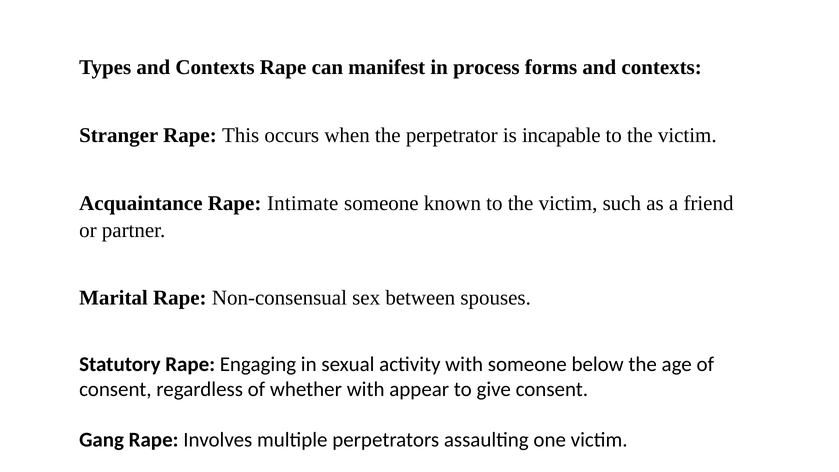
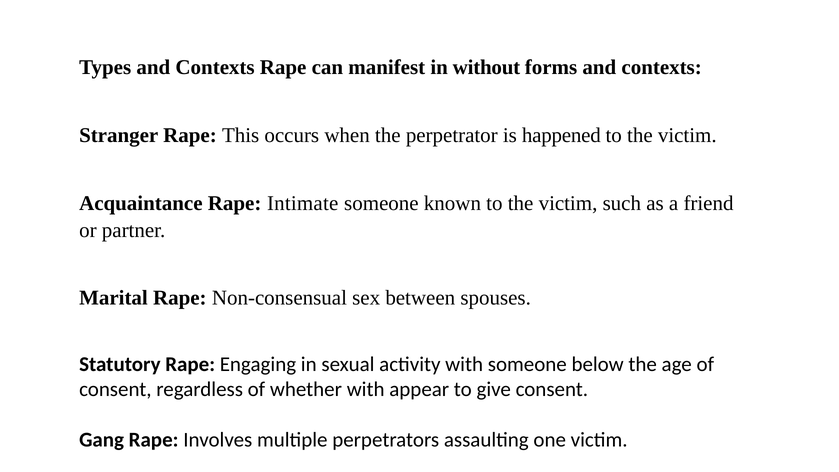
process: process -> without (486, 68)
incapable: incapable -> happened (561, 135)
